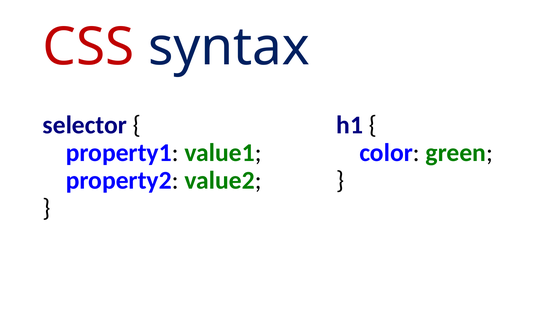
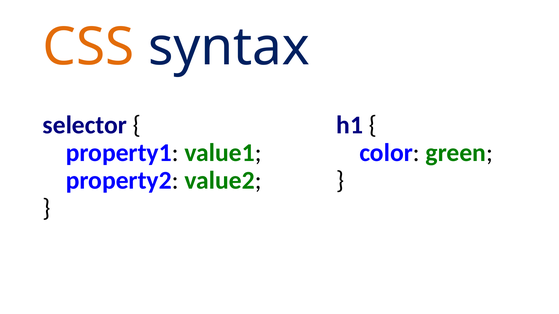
CSS colour: red -> orange (88, 47)
